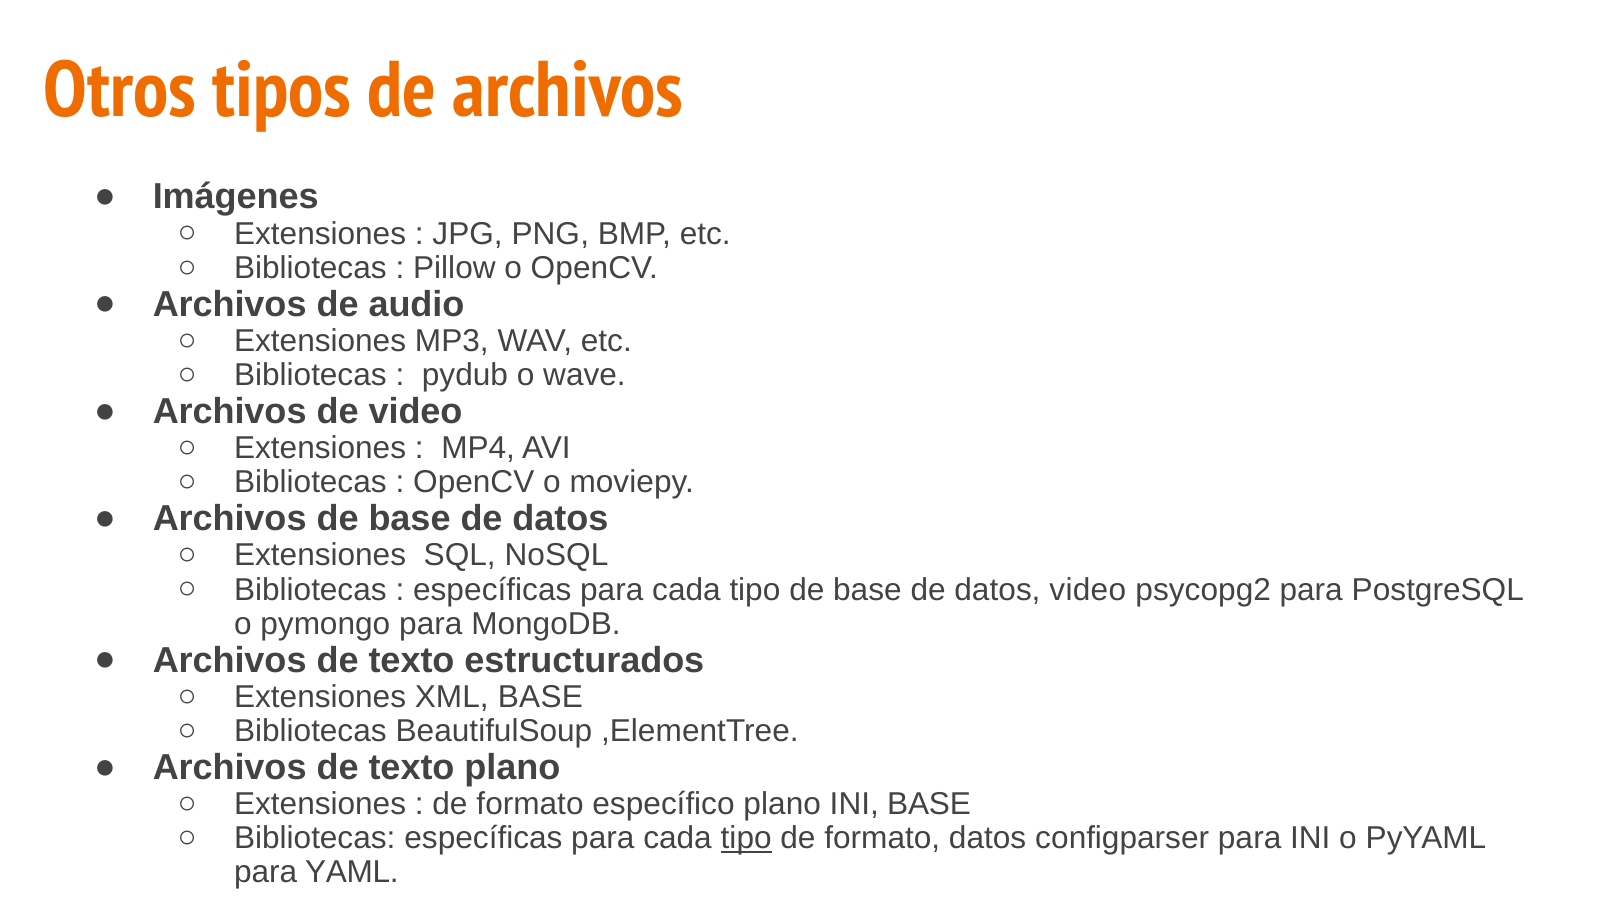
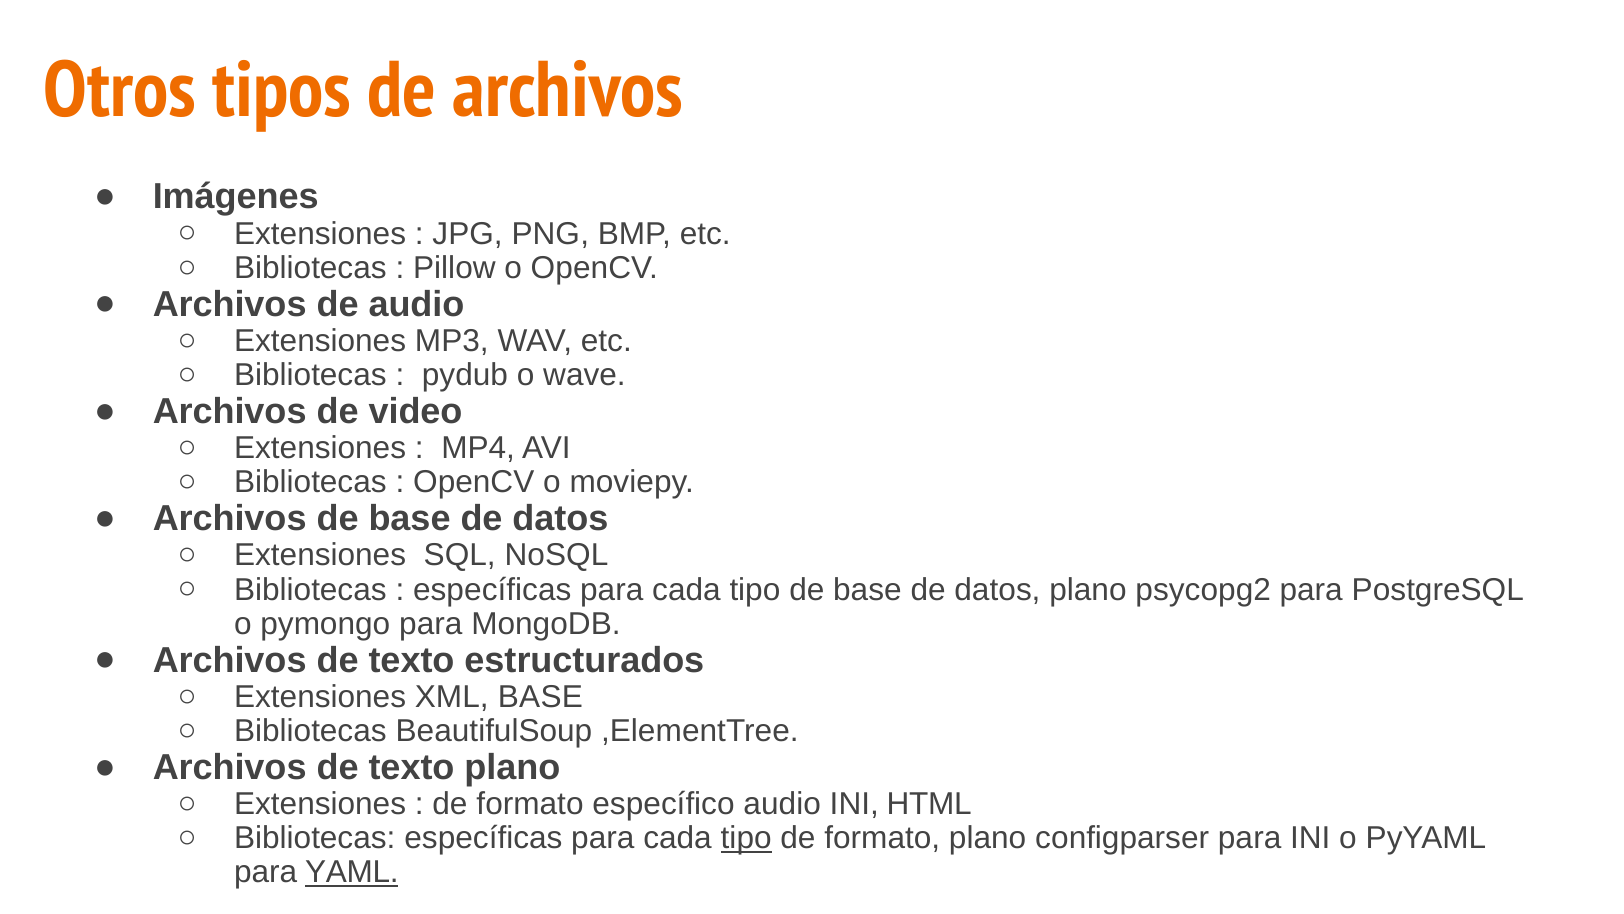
datos video: video -> plano (1088, 589)
específico plano: plano -> audio (782, 804)
INI BASE: BASE -> HTML (929, 804)
formato datos: datos -> plano (988, 838)
YAML underline: none -> present (352, 872)
